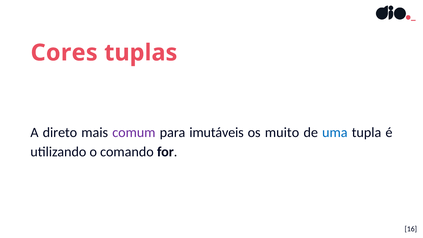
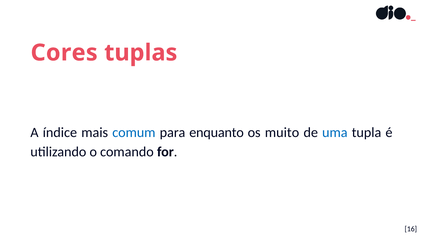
direto: direto -> índice (60, 132)
comum colour: purple -> blue (134, 132)
imutáveis: imutáveis -> enquanto (217, 132)
